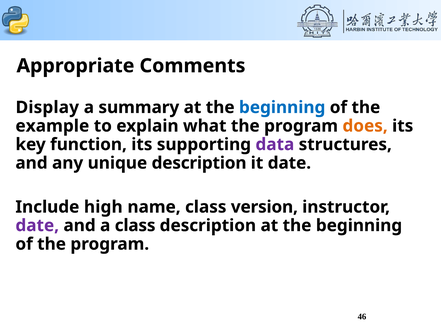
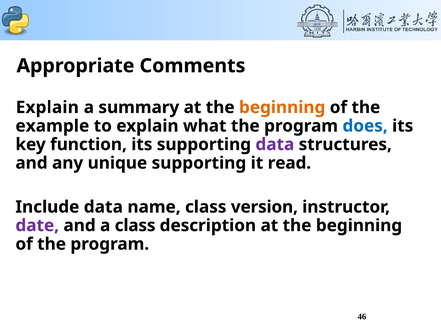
Display: Display -> Explain (47, 107)
beginning colour: blue -> orange (282, 107)
does colour: orange -> blue (365, 126)
unique description: description -> supporting (199, 163)
it date: date -> read (289, 163)
Include high: high -> data (103, 207)
